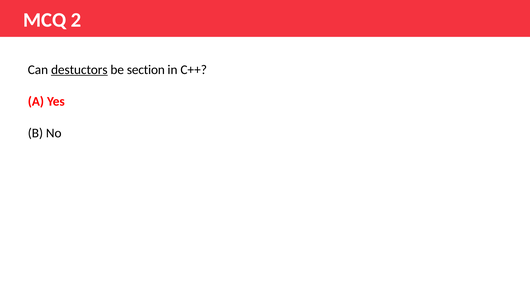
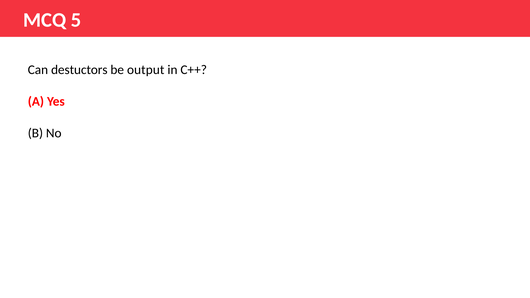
2: 2 -> 5 (76, 20)
destuctors underline: present -> none (79, 70)
section: section -> output (146, 70)
